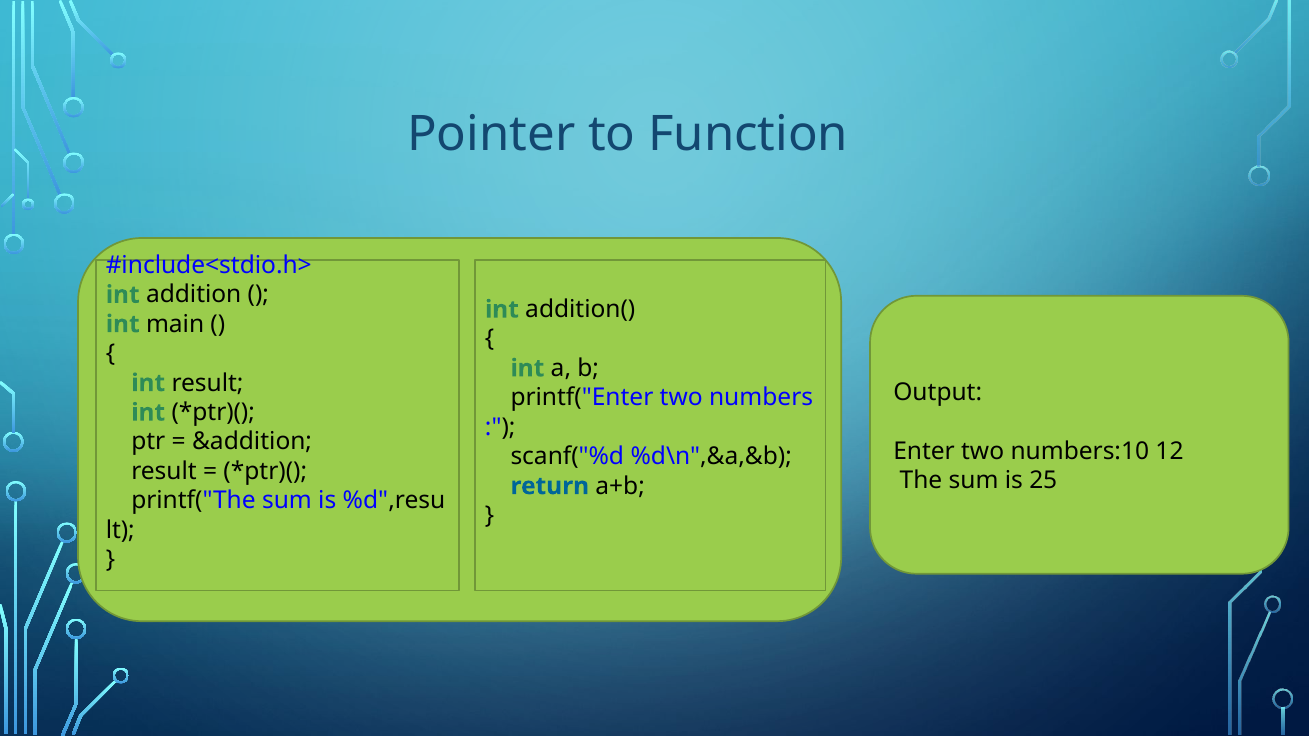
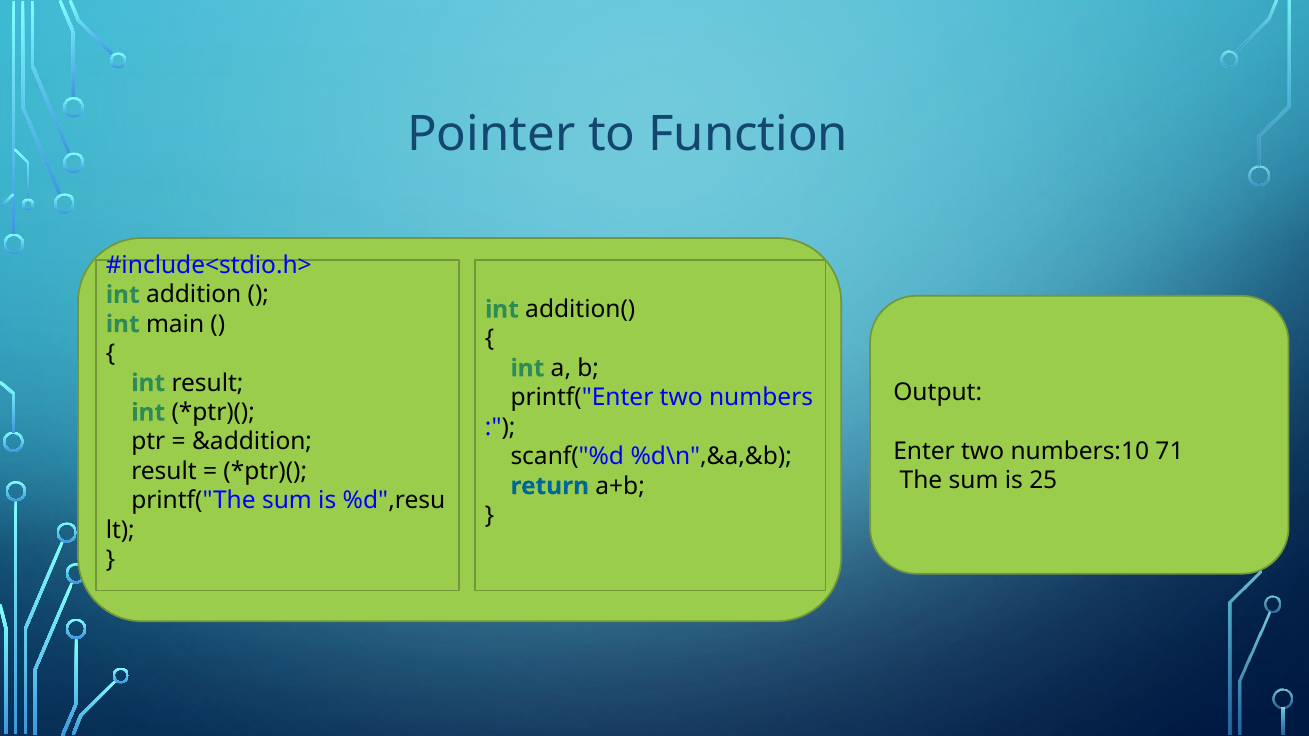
12: 12 -> 71 (1170, 451)
